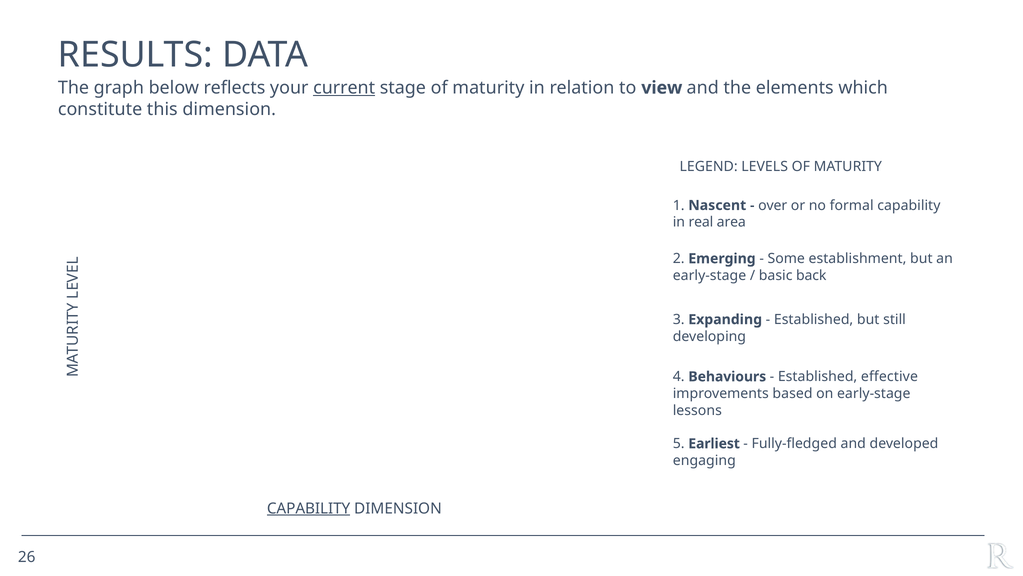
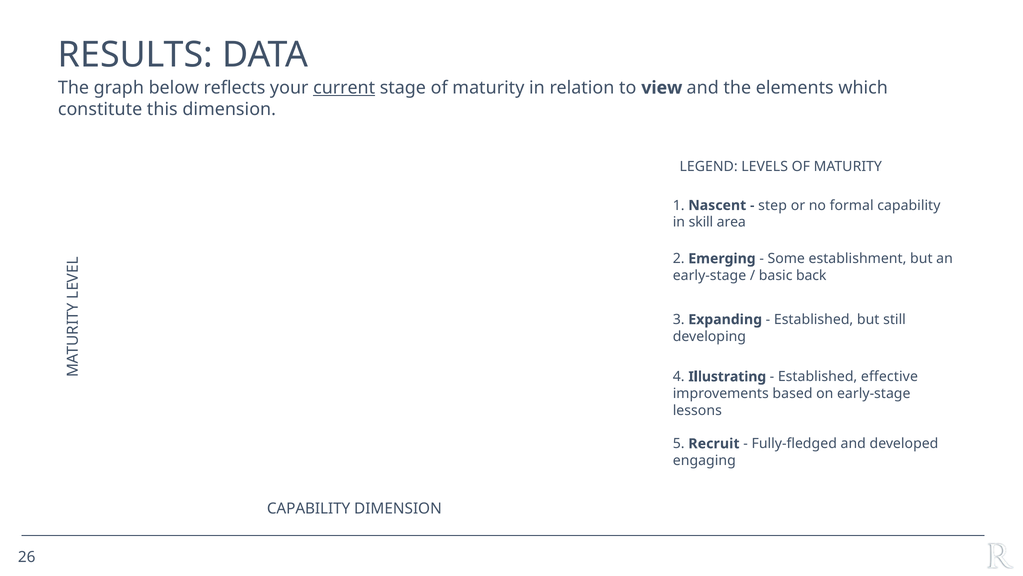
over: over -> step (773, 205)
real: real -> skill (701, 222)
Behaviours: Behaviours -> Illustrating (727, 376)
Earliest: Earliest -> Recruit (714, 443)
CAPABILITY underline: present -> none (309, 508)
